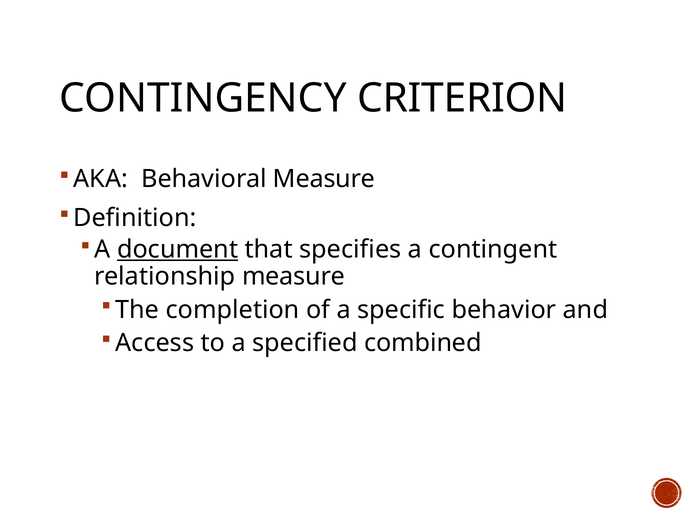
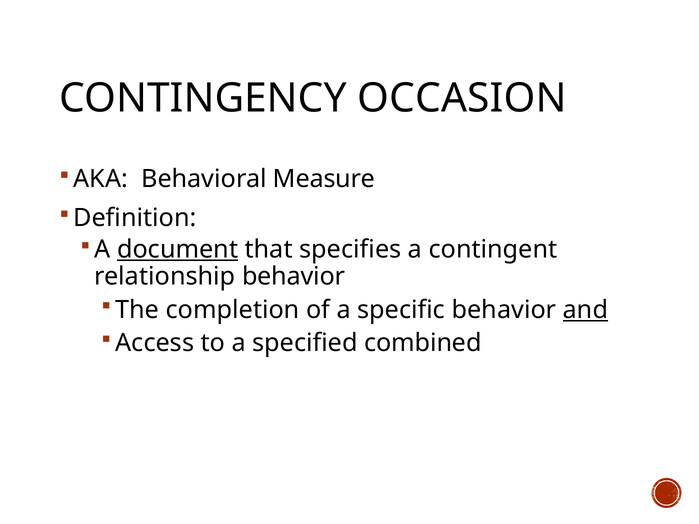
CRITERION: CRITERION -> OCCASION (462, 98)
relationship measure: measure -> behavior (294, 277)
and underline: none -> present (585, 310)
